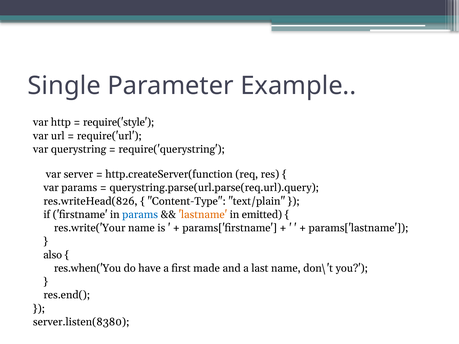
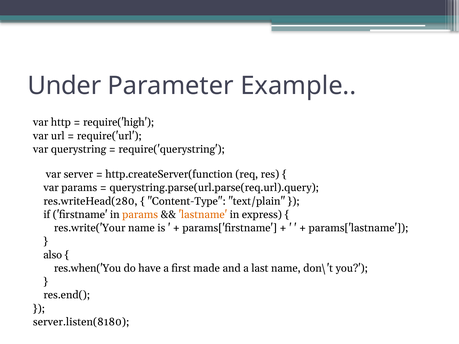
Single: Single -> Under (64, 86)
require('style: require('style -> require('high (119, 122)
res.writeHead(826: res.writeHead(826 -> res.writeHead(280 (90, 201)
params colour: blue -> orange (140, 215)
emitted: emitted -> express (262, 215)
server.listen(8380: server.listen(8380 -> server.listen(8180 (81, 322)
